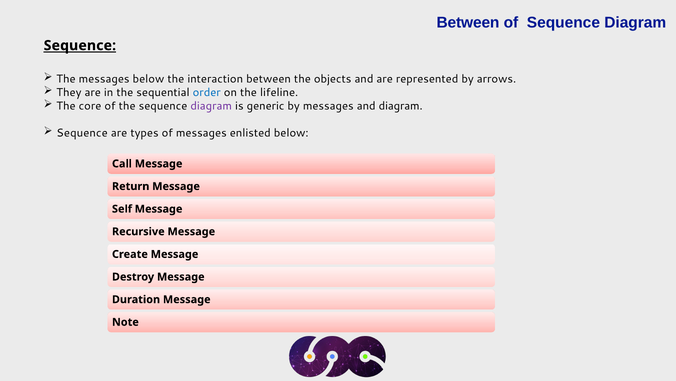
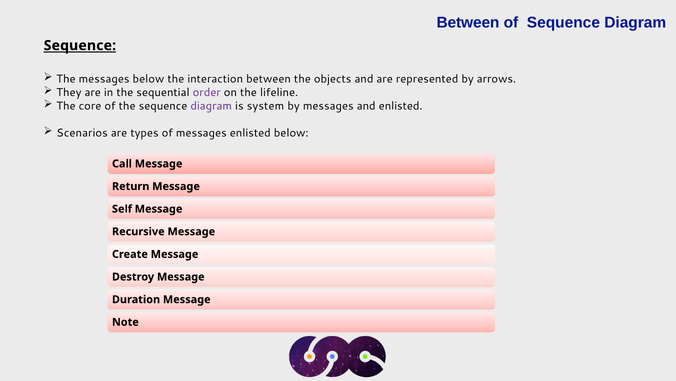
order colour: blue -> purple (207, 92)
generic: generic -> system (265, 106)
and diagram: diagram -> enlisted (401, 106)
Sequence: Sequence -> Scenarios (82, 133)
